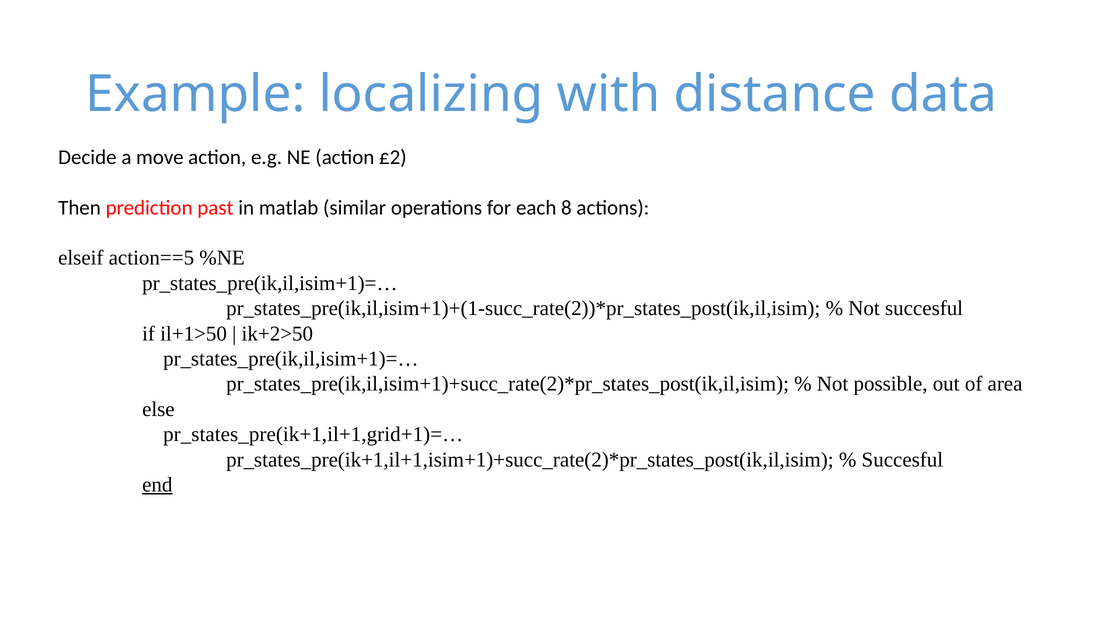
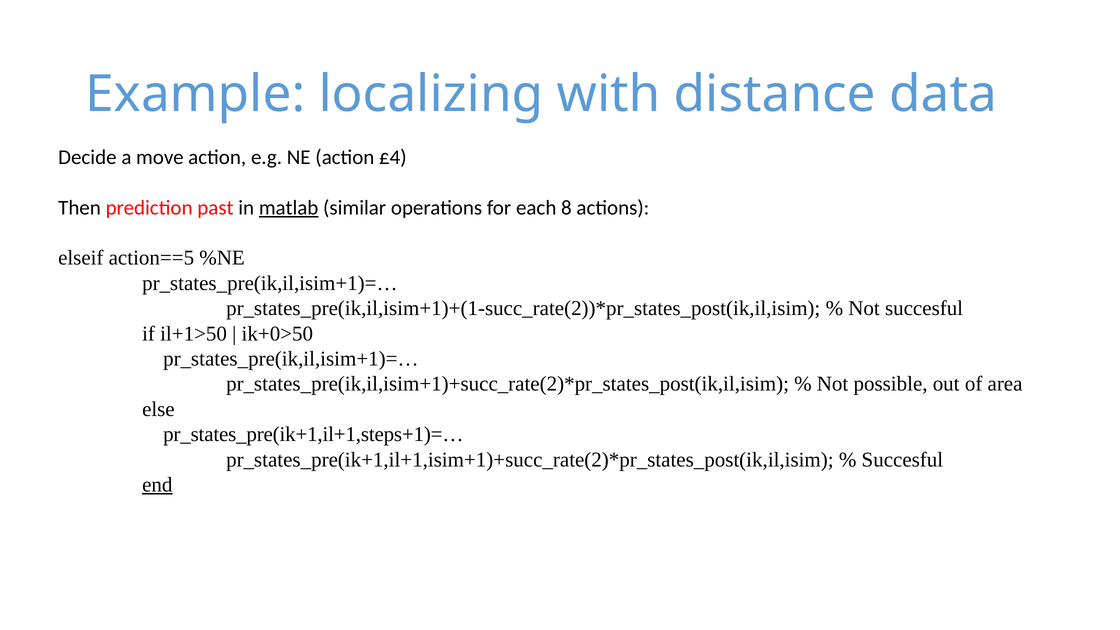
£2: £2 -> £4 (393, 157)
matlab underline: none -> present (289, 208)
ik+2>50: ik+2>50 -> ik+0>50 (277, 334)
pr_states_pre(ik+1,il+1,grid+1)=…: pr_states_pre(ik+1,il+1,grid+1)=… -> pr_states_pre(ik+1,il+1,steps+1)=… (313, 434)
